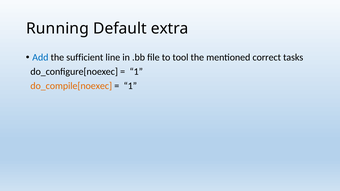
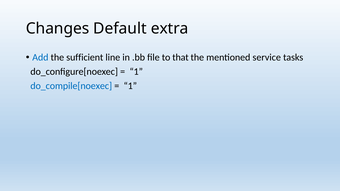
Running: Running -> Changes (58, 29)
tool: tool -> that (181, 57)
correct: correct -> service (267, 57)
do_compile[noexec colour: orange -> blue (71, 86)
